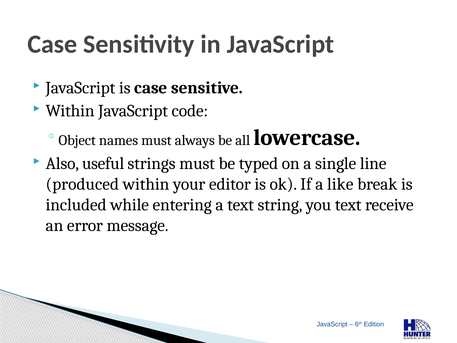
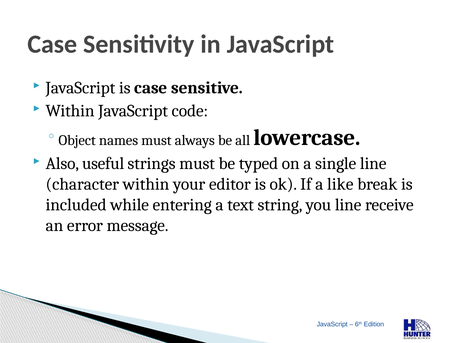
produced: produced -> character (82, 184)
you text: text -> line (348, 205)
